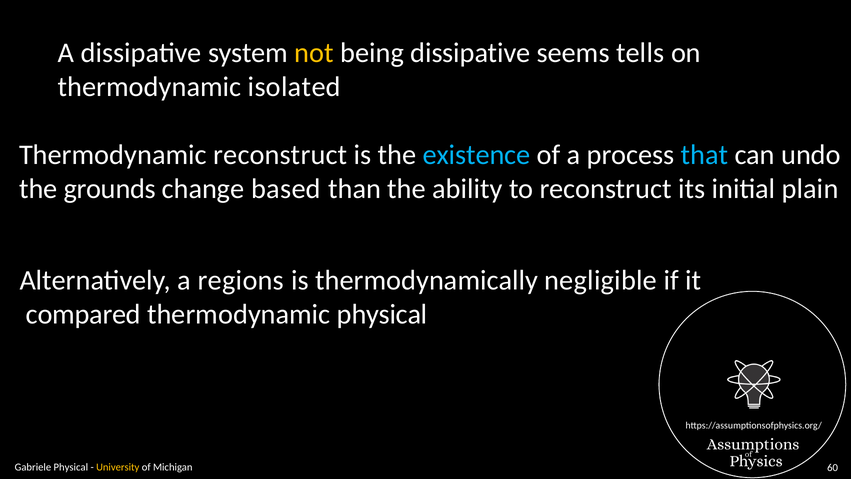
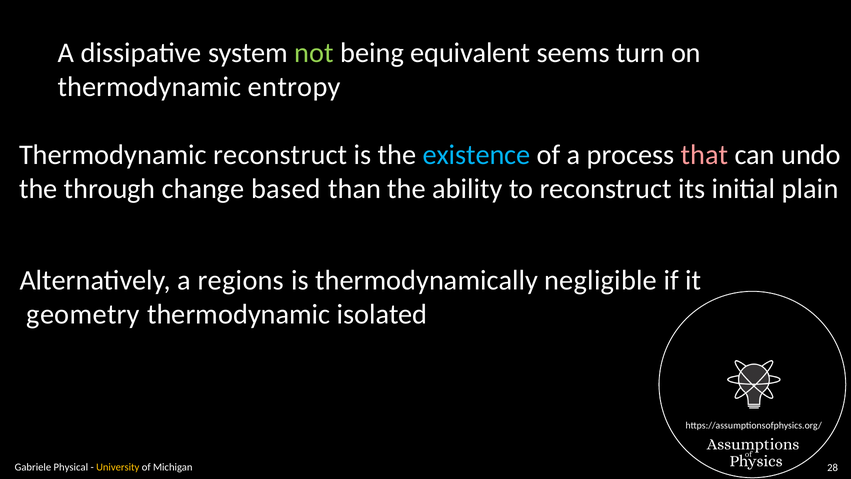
not colour: yellow -> light green (314, 53)
being dissipative: dissipative -> equivalent (470, 53)
tells: tells -> turn (640, 53)
isolated: isolated -> entropy (294, 87)
that colour: light blue -> pink (704, 155)
grounds: grounds -> through (110, 189)
compared: compared -> geometry (83, 314)
thermodynamic physical: physical -> isolated (382, 314)
60: 60 -> 28 (833, 467)
